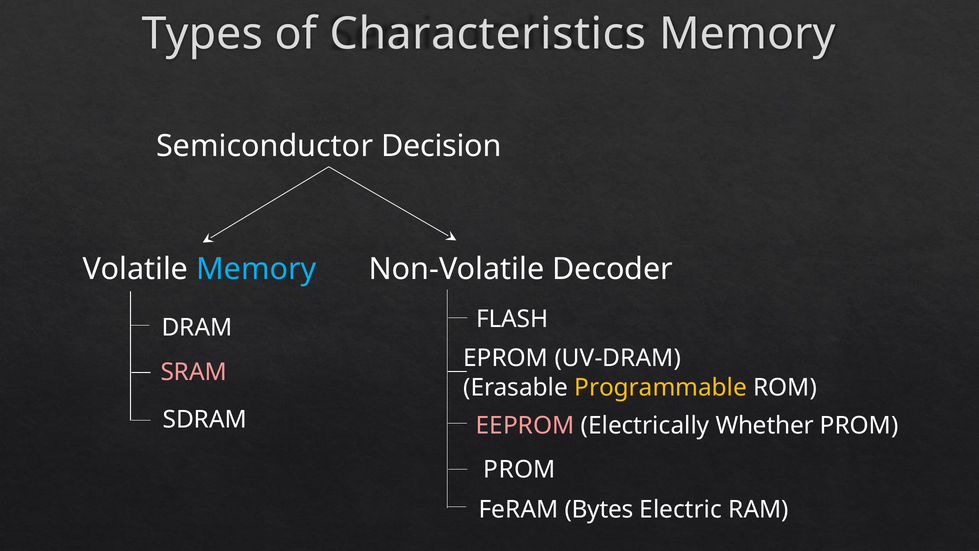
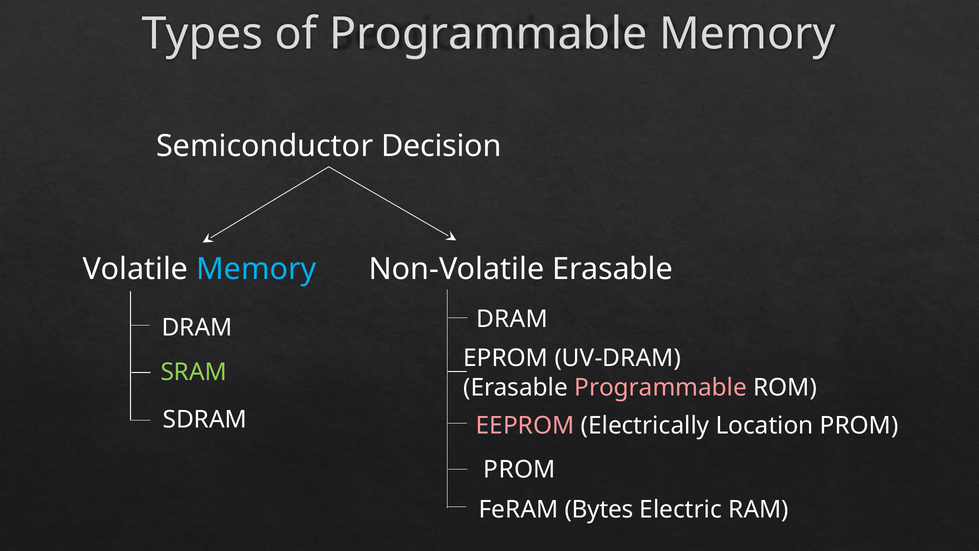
of Characteristics: Characteristics -> Programmable (488, 34)
Non-Volatile Decoder: Decoder -> Erasable (613, 269)
FLASH: FLASH -> DRAM (512, 319)
SRAM colour: pink -> light green (194, 372)
Programmable colour: yellow -> pink (661, 388)
Whether: Whether -> Location (765, 425)
